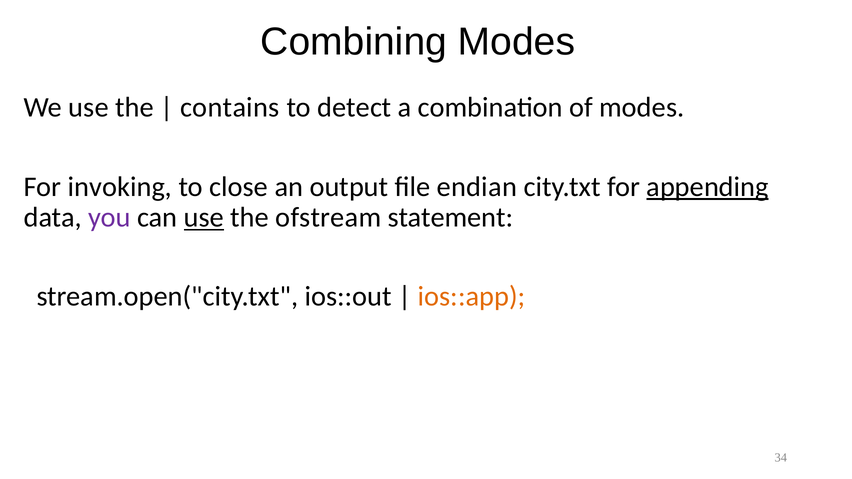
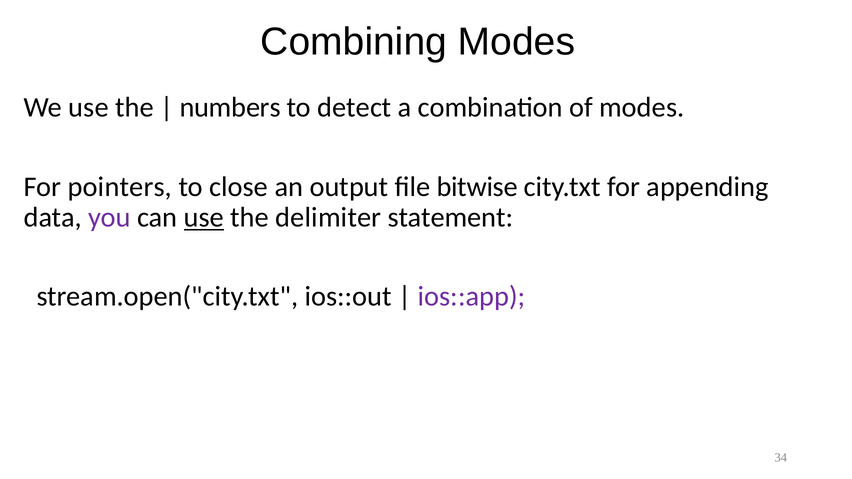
contains: contains -> numbers (230, 108)
invoking: invoking -> pointers (120, 187)
endian: endian -> bitwise (477, 187)
appending underline: present -> none (708, 187)
ofstream: ofstream -> delimiter (328, 218)
ios::app colour: orange -> purple (472, 297)
